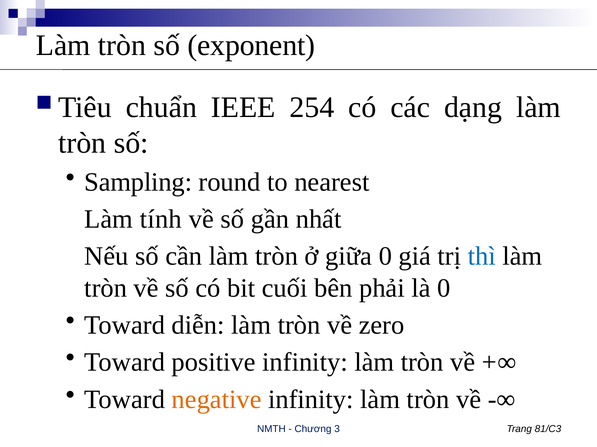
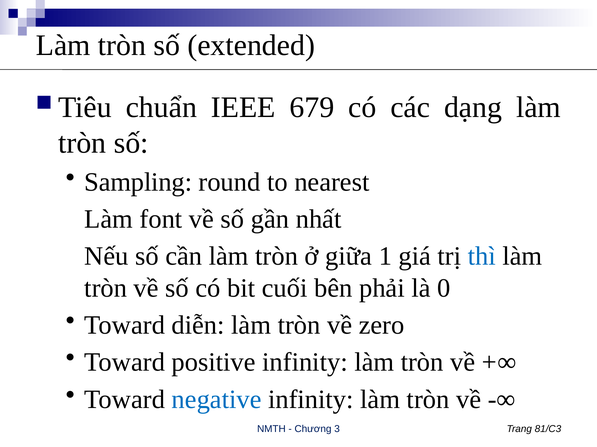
exponent: exponent -> extended (251, 45)
254: 254 -> 679 (312, 108)
tính: tính -> font (161, 219)
giữa 0: 0 -> 1 (385, 257)
negative colour: orange -> blue (217, 400)
